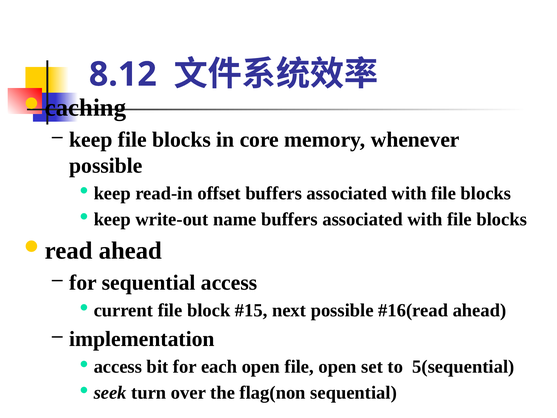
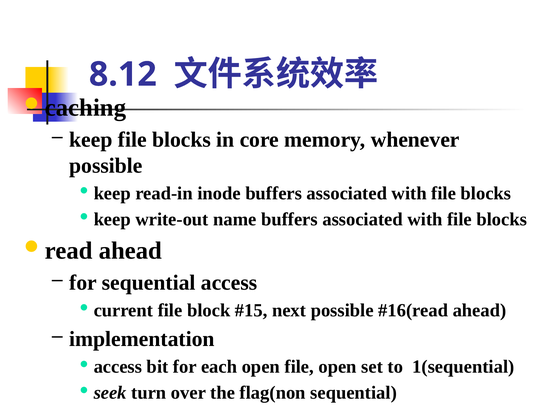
offset: offset -> inode (219, 193)
5(sequential: 5(sequential -> 1(sequential (463, 366)
